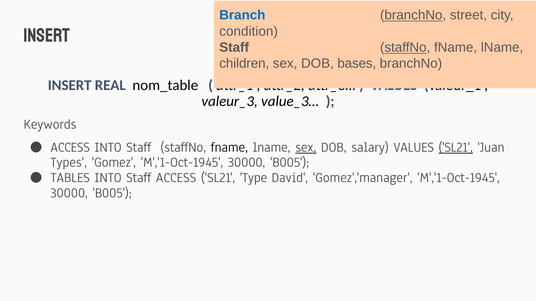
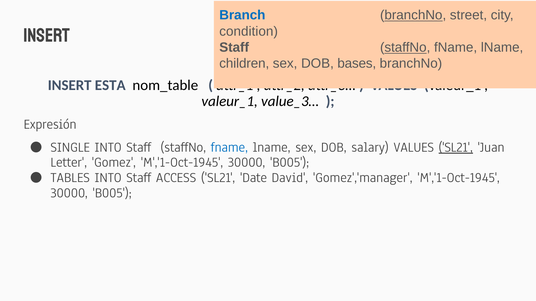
REAL: REAL -> ESTA (110, 85)
valeur_3: valeur_3 -> valeur_1 (230, 101)
Keywords: Keywords -> Expresión (50, 125)
ACCESS: ACCESS -> SINGLE (70, 147)
fname colour: black -> blue (229, 147)
sex underline: present -> none (306, 147)
Types: Types -> Letter (69, 163)
Type: Type -> Date (254, 178)
